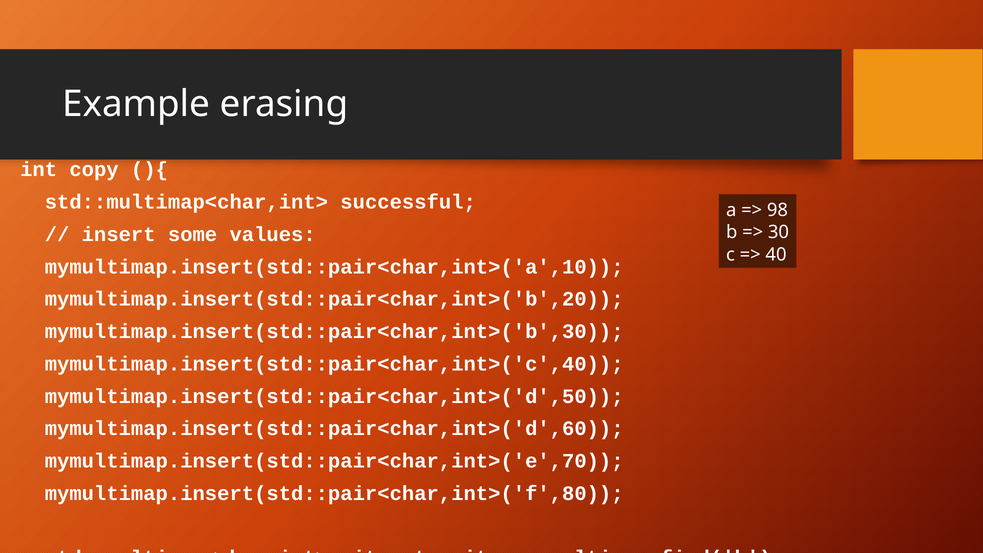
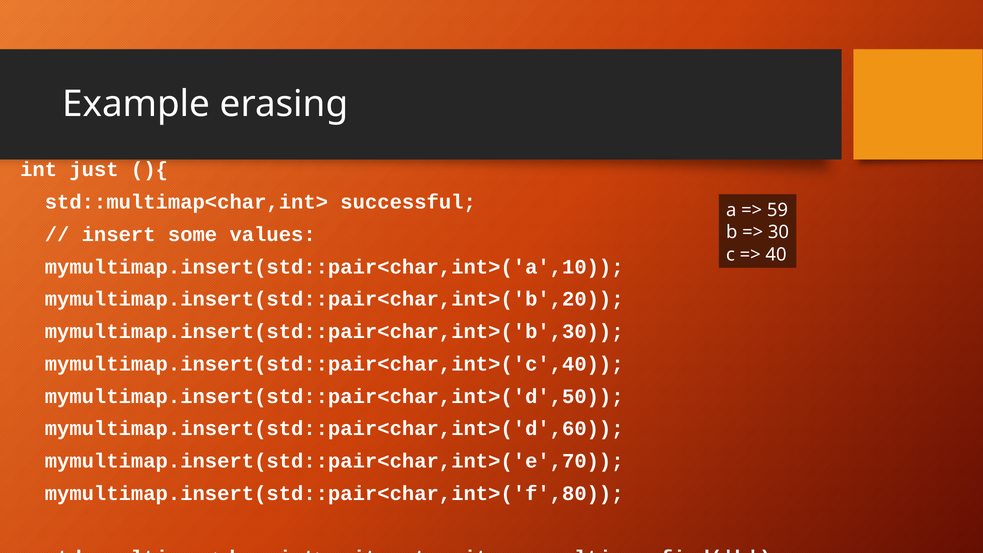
copy: copy -> just (94, 170)
98: 98 -> 59 (777, 210)
